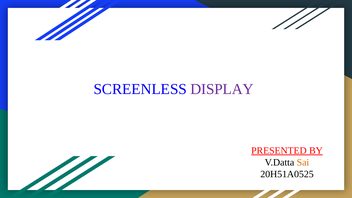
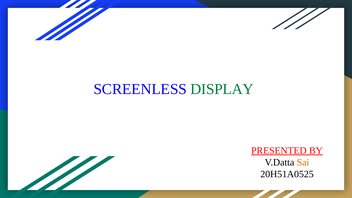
DISPLAY colour: purple -> green (222, 89)
